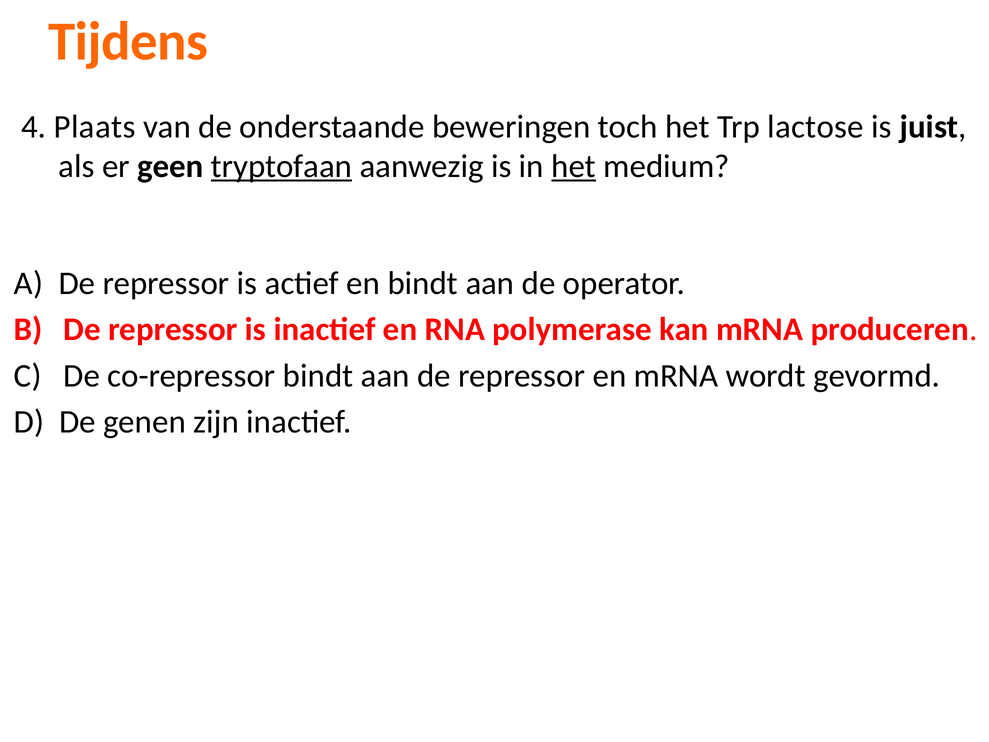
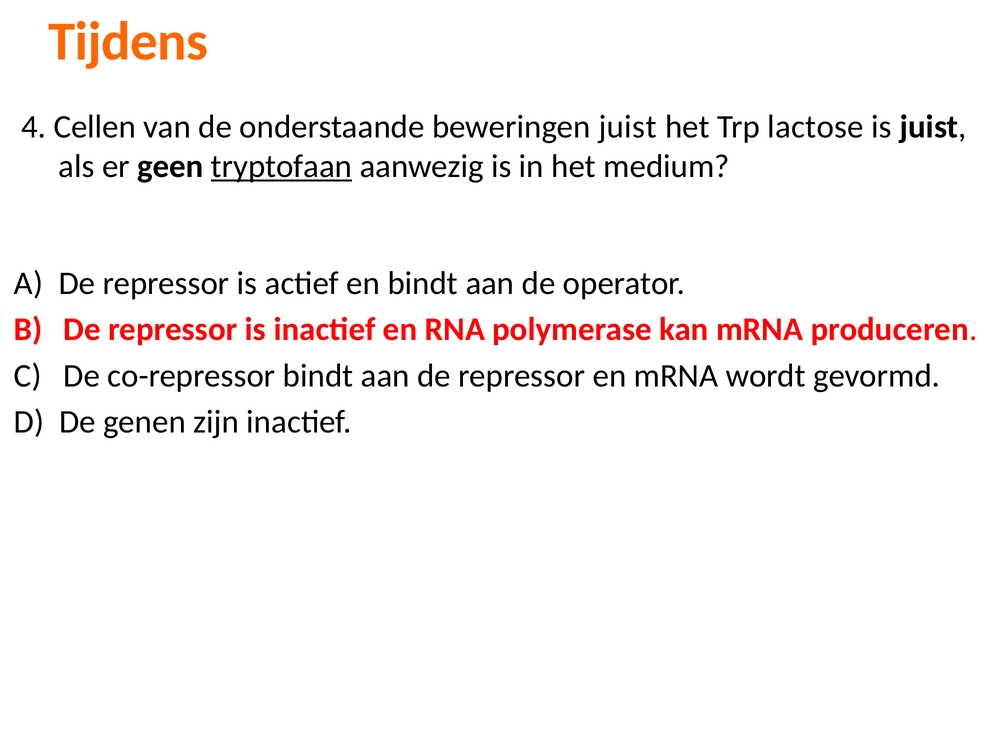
Plaats: Plaats -> Cellen (95, 127)
beweringen toch: toch -> juist (628, 127)
het underline: present -> none (574, 166)
